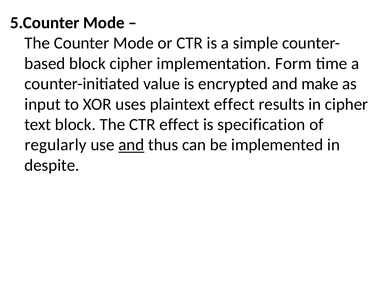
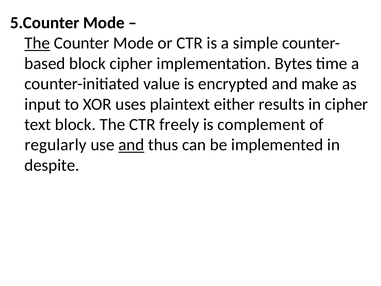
The underline: none -> present (37, 43)
Form: Form -> Bytes (293, 63)
plaintext effect: effect -> either (234, 104)
CTR effect: effect -> freely (179, 124)
specification: specification -> complement (261, 124)
